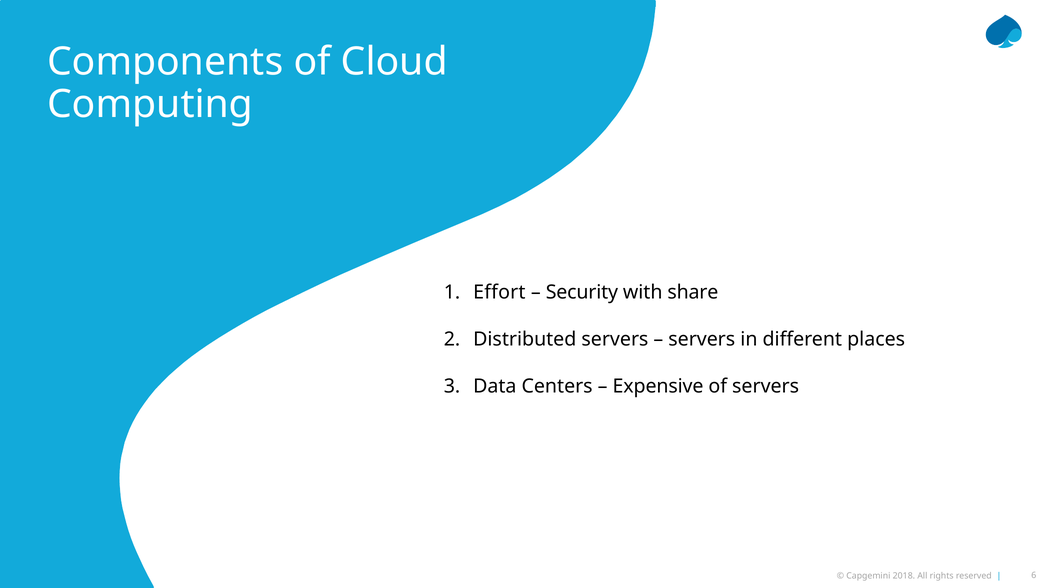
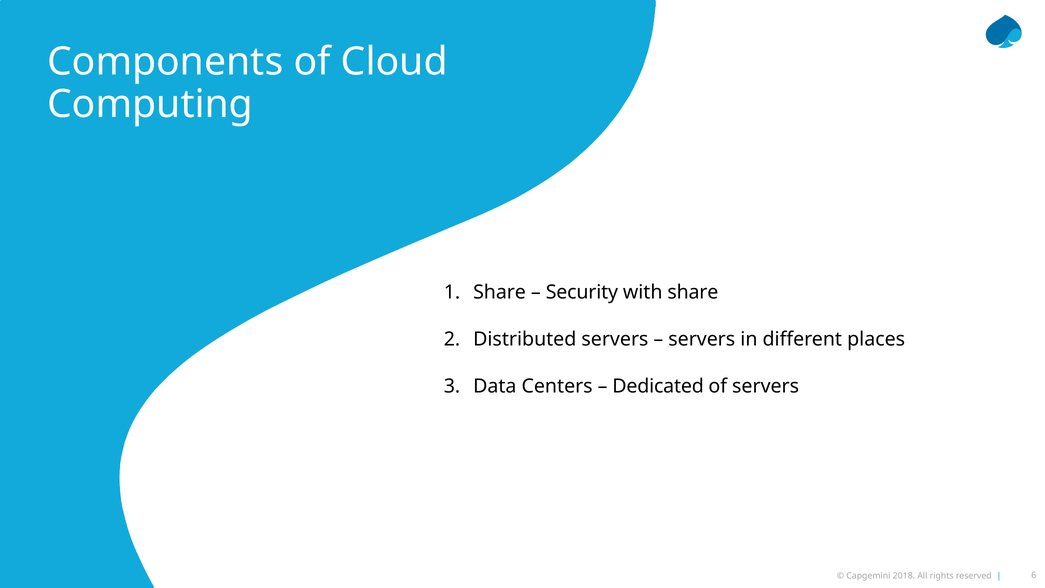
Effort: Effort -> Share (500, 292)
Expensive: Expensive -> Dedicated (658, 386)
